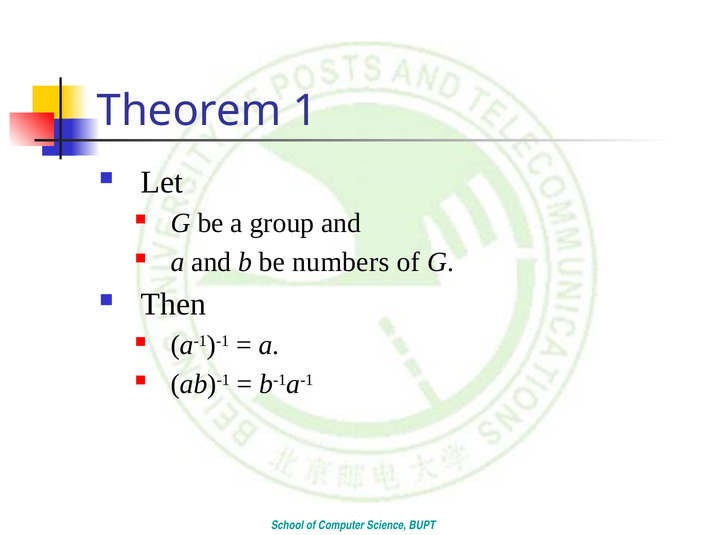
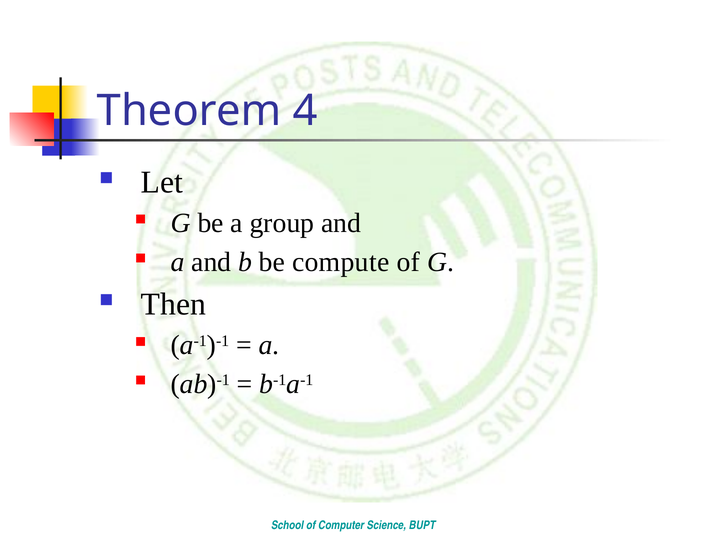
1: 1 -> 4 (305, 111)
numbers: numbers -> compute (341, 262)
